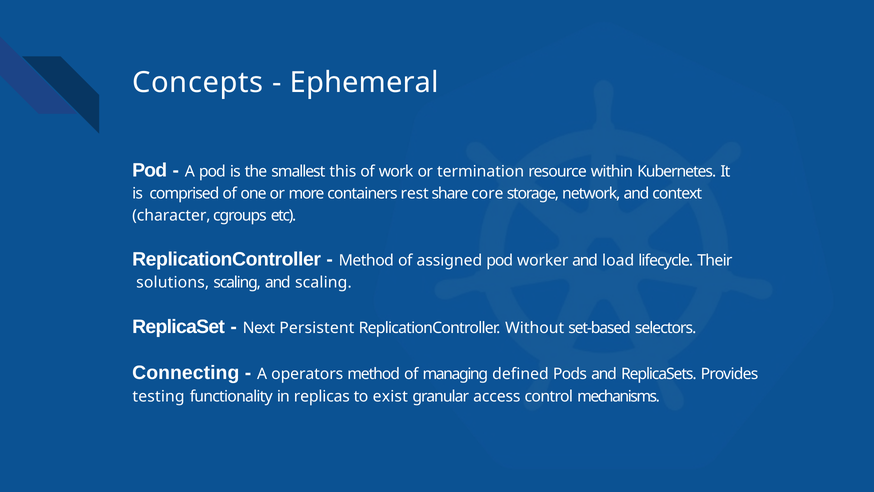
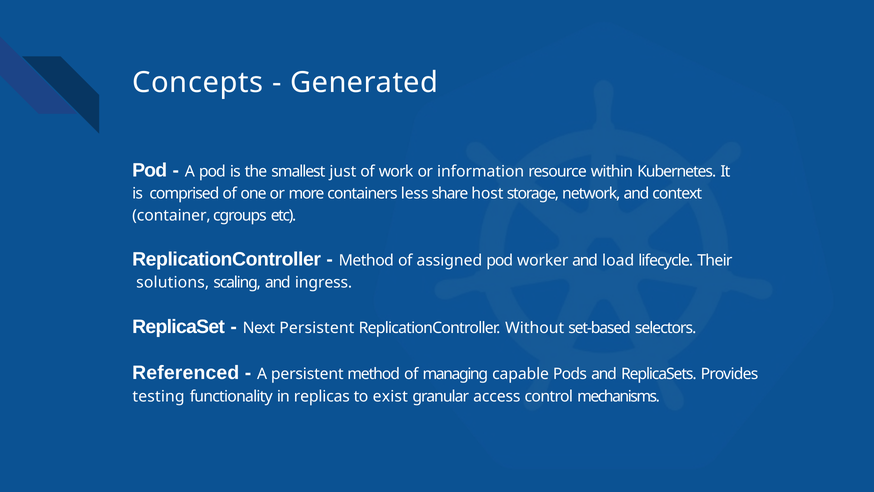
Ephemeral: Ephemeral -> Generated (364, 82)
this: this -> just (343, 171)
termination: termination -> information (481, 171)
rest: rest -> less (415, 194)
core: core -> host (487, 194)
character: character -> container (171, 215)
and scaling: scaling -> ingress (324, 282)
Connecting: Connecting -> Referenced (186, 373)
A operators: operators -> persistent (307, 374)
defined: defined -> capable (521, 374)
